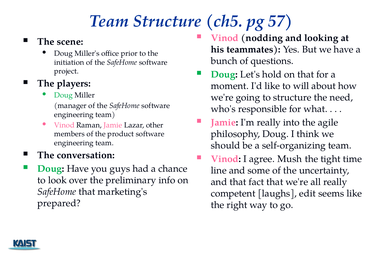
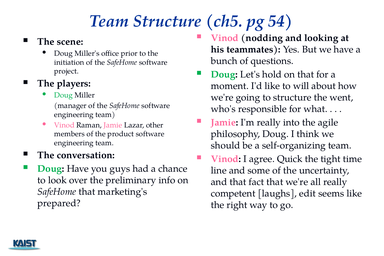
57: 57 -> 54 (280, 21)
need: need -> went (341, 98)
Mush: Mush -> Quick (290, 159)
